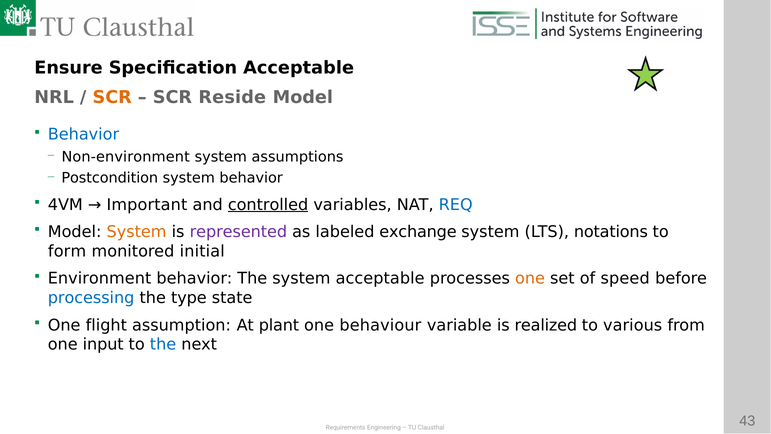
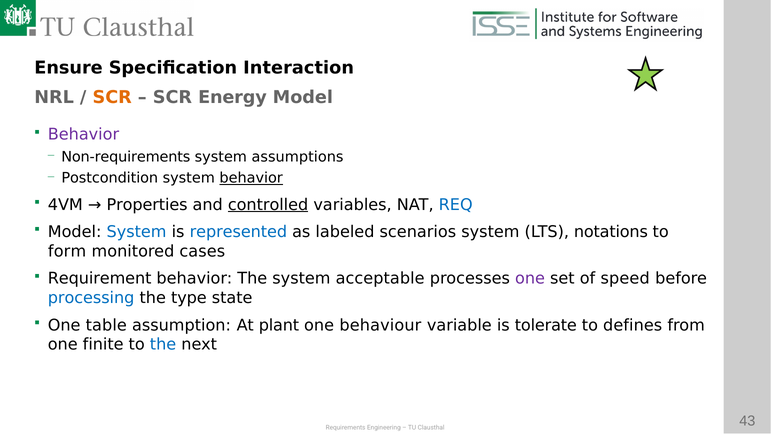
Specification Acceptable: Acceptable -> Interaction (299, 68)
Reside: Reside -> Energy (232, 97)
Behavior colour: blue -> purple (83, 135)
Non-environment: Non-environment -> Non-requirements (126, 157)
behavior underline: none -> present (251, 178)
Important: Important -> Properties (147, 205)
System colour: orange -> blue (137, 232)
represented colour: purple -> blue (238, 232)
exchange: exchange -> scenarios (418, 232)
initial: initial -> cases (202, 251)
Environment: Environment -> Requirement (100, 278)
one colour: orange -> purple (530, 278)
flight: flight -> table (106, 325)
realized: realized -> tolerate (546, 325)
various: various -> defines (633, 325)
input: input -> finite (103, 344)
